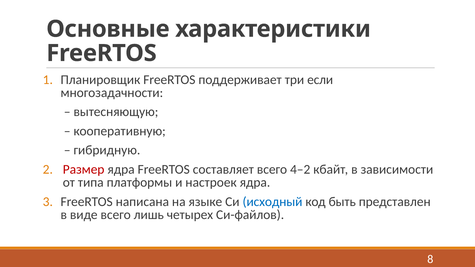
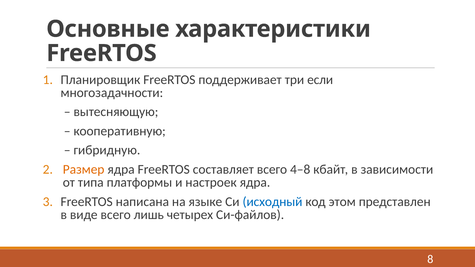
Размер colour: red -> orange (84, 170)
4–2: 4–2 -> 4–8 (300, 170)
быть: быть -> этом (342, 202)
